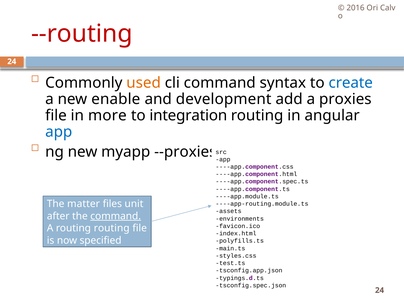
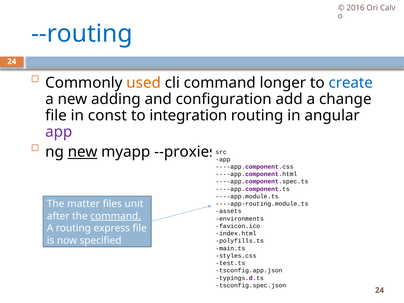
--routing colour: red -> blue (82, 34)
syntax: syntax -> longer (283, 83)
enable: enable -> adding (116, 99)
development: development -> configuration (224, 99)
proxies: proxies -> change (345, 99)
more: more -> const (107, 116)
app colour: blue -> purple (59, 132)
new underline: none -> present (83, 152)
routing routing: routing -> express (112, 228)
